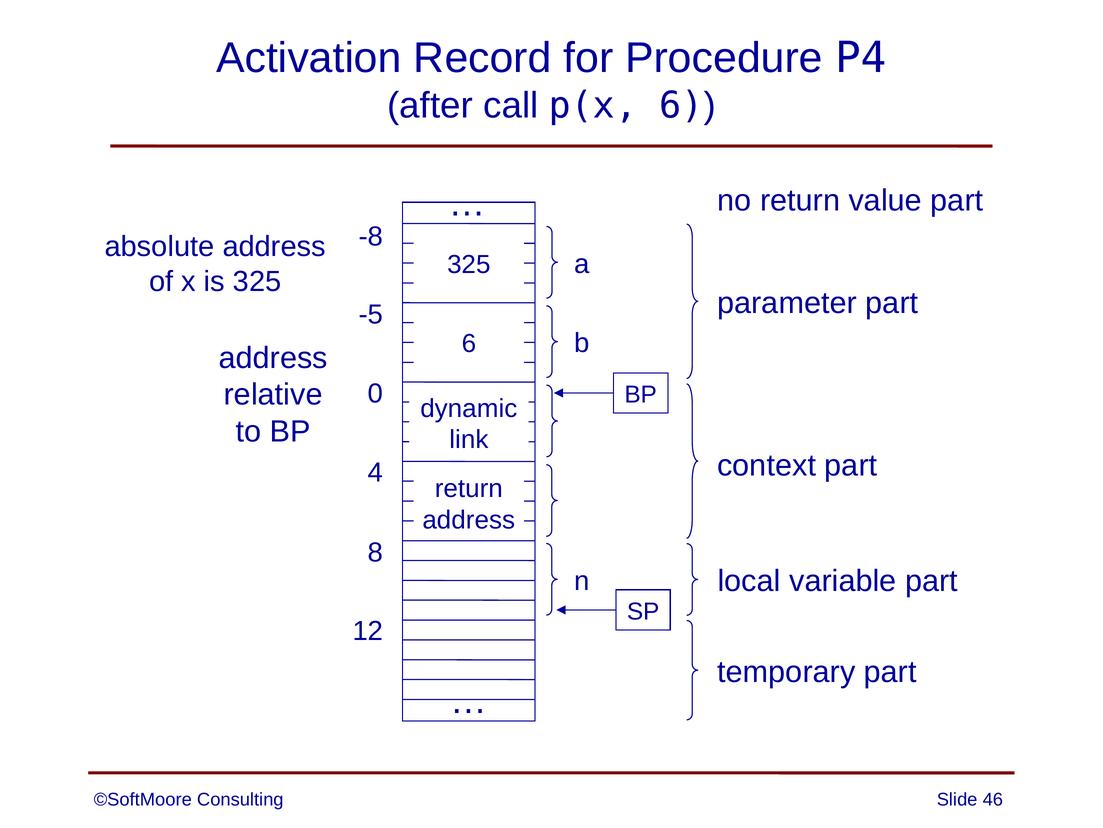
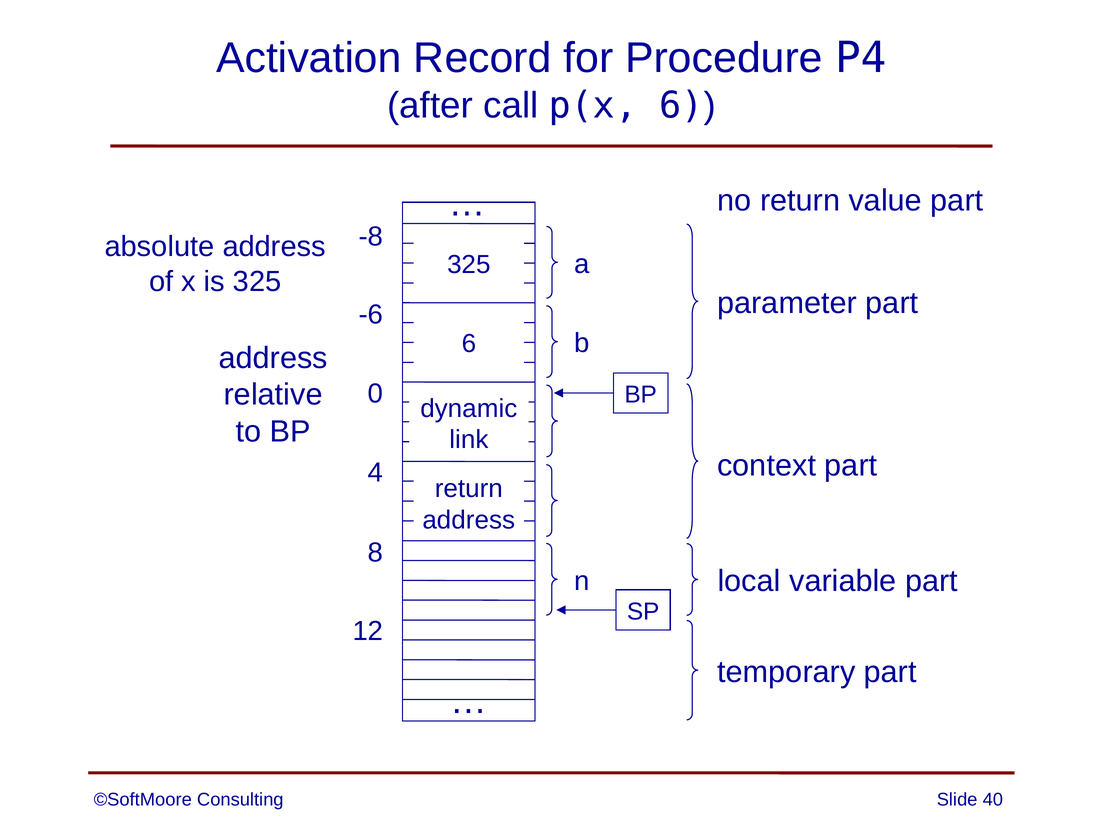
-5: -5 -> -6 (371, 314)
46: 46 -> 40 (993, 799)
